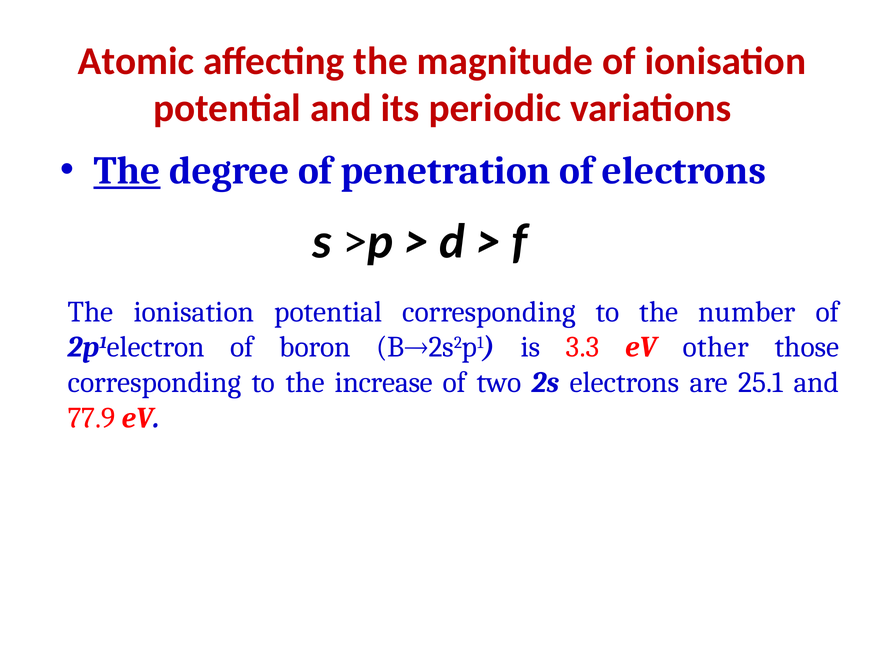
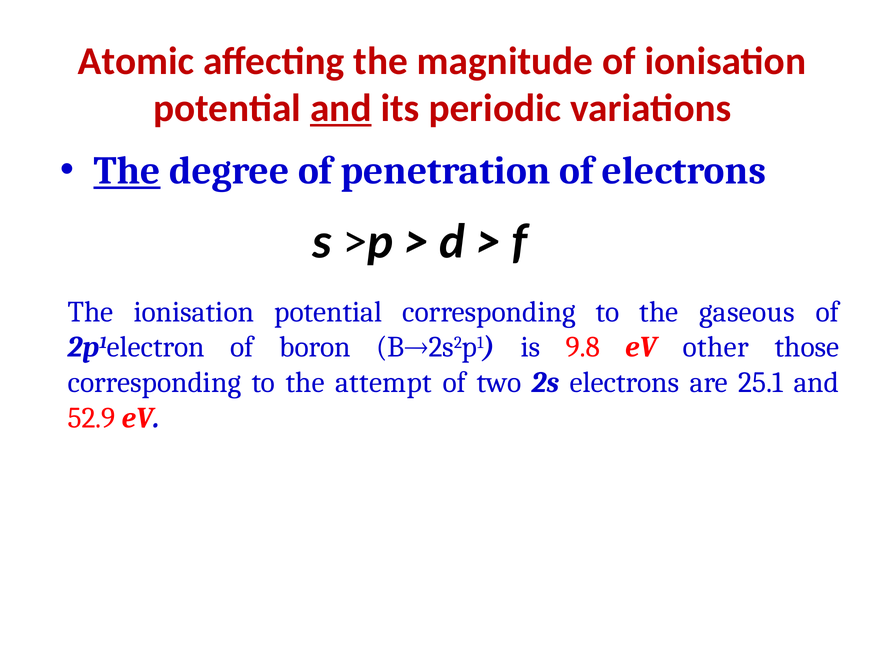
and underline: none -> present (341, 108)
number: number -> gaseous (747, 312)
3.3: 3.3 -> 9.8 (583, 347)
increase: increase -> attempt (383, 383)
77.9: 77.9 -> 52.9 (92, 418)
